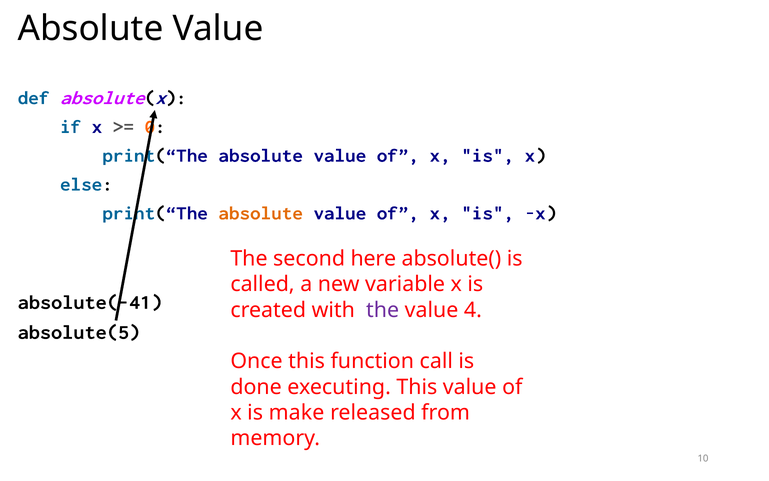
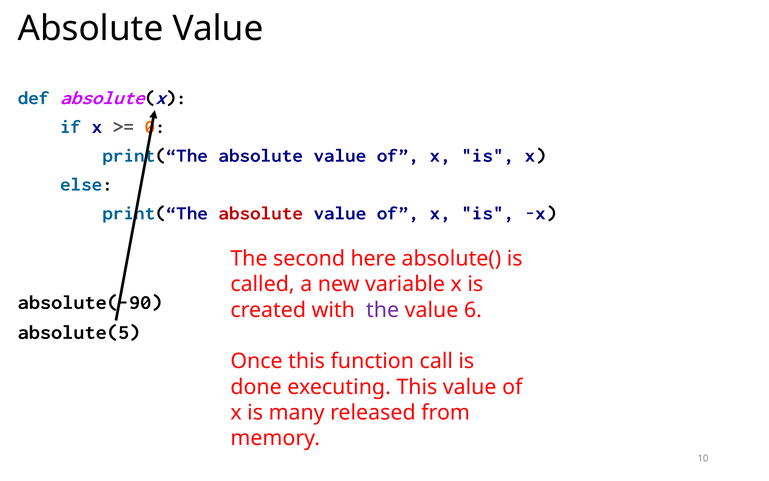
absolute colour: orange -> red (261, 213)
absolute(-41: absolute(-41 -> absolute(-90 (90, 302)
4: 4 -> 6 (473, 310)
make: make -> many (297, 412)
